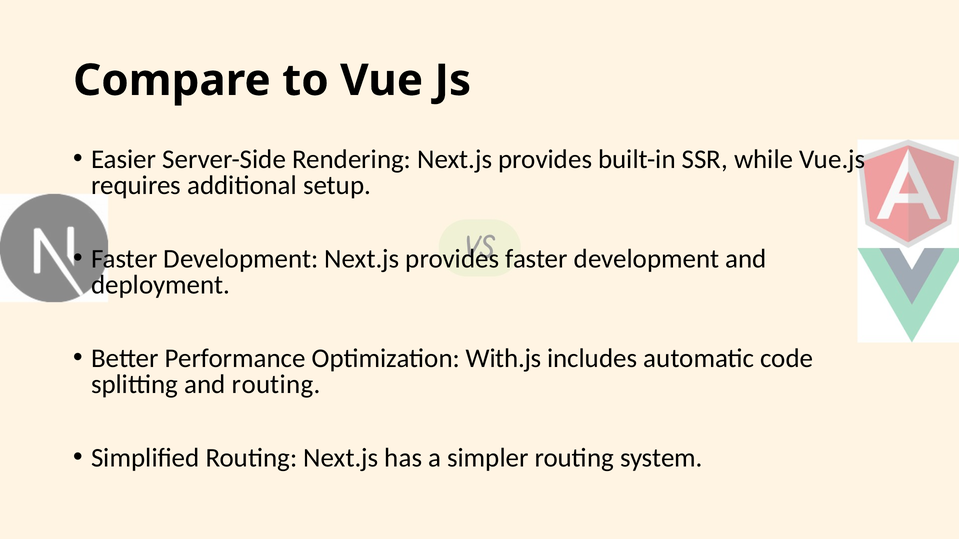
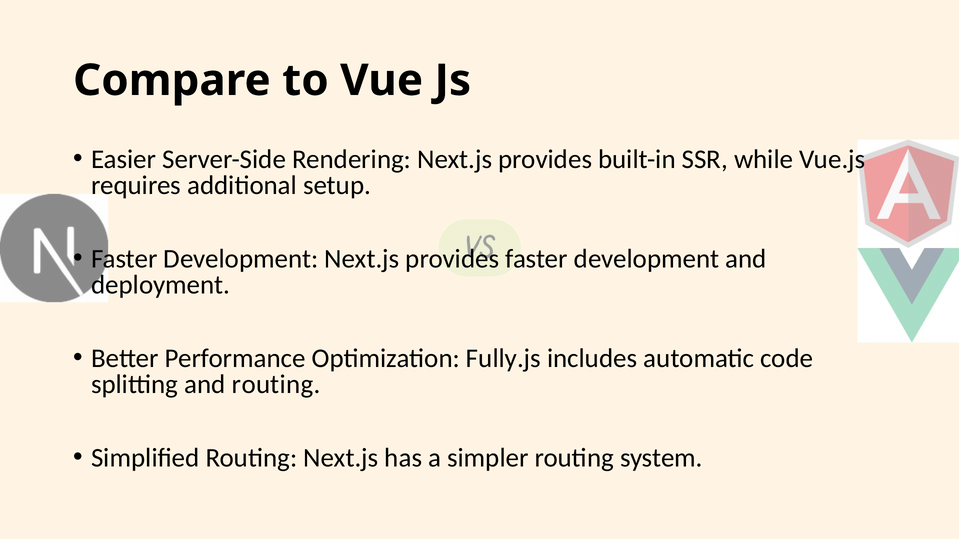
With.js: With.js -> Fully.js (503, 358)
